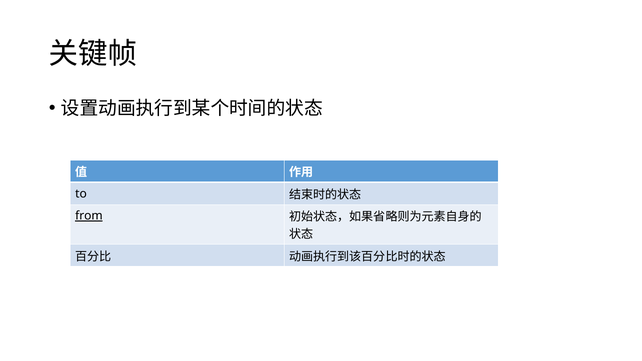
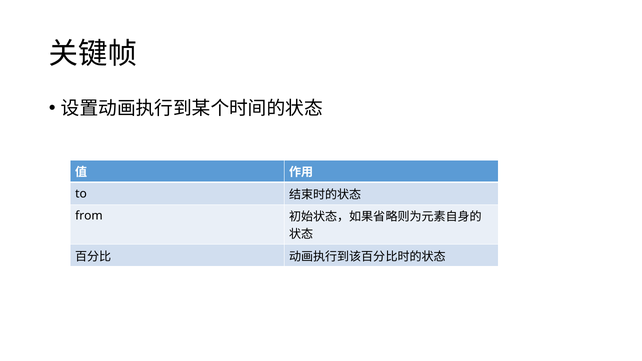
from underline: present -> none (89, 216)
